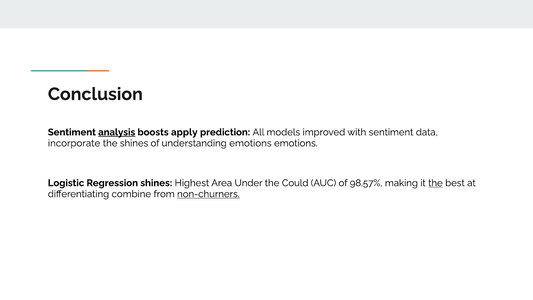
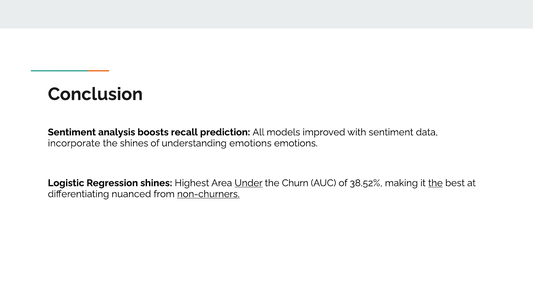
analysis underline: present -> none (117, 132)
apply: apply -> recall (184, 132)
Under underline: none -> present (249, 183)
Could: Could -> Churn (295, 183)
98.57%: 98.57% -> 38.52% (366, 183)
combine: combine -> nuanced (131, 194)
